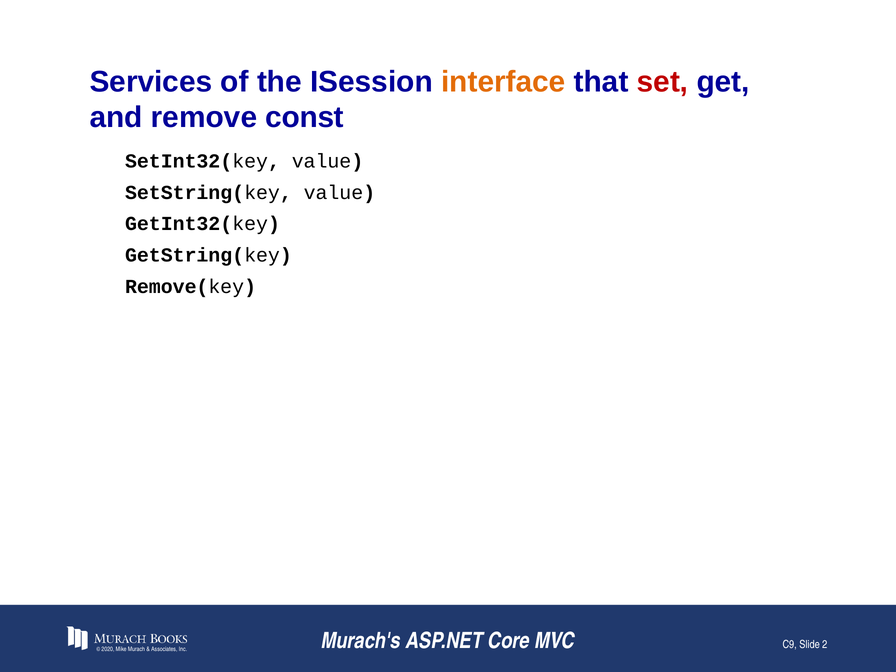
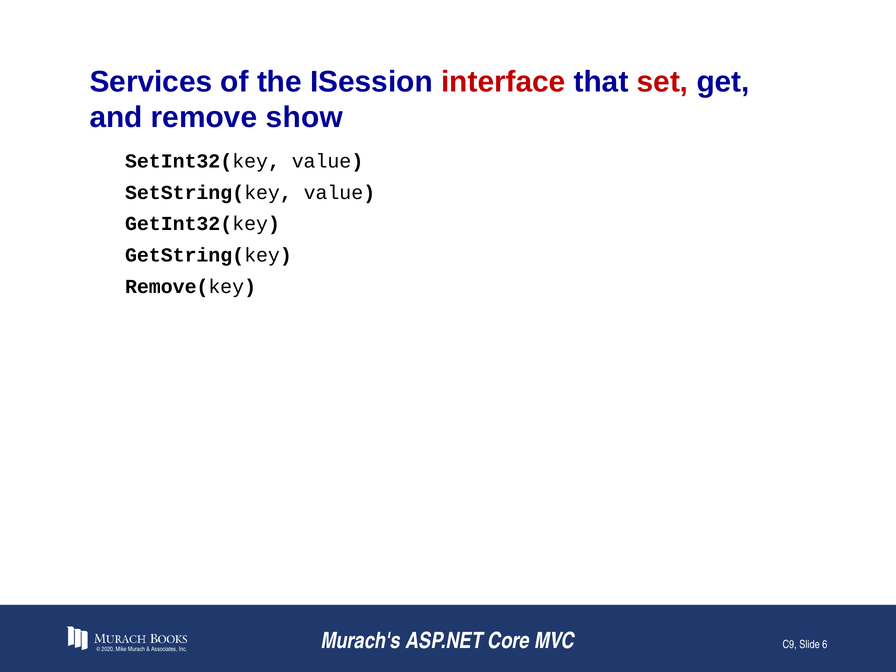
interface colour: orange -> red (503, 82)
const: const -> show (304, 118)
2: 2 -> 6 (825, 645)
